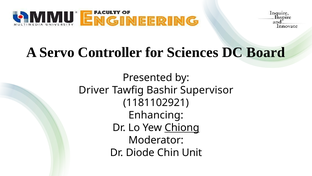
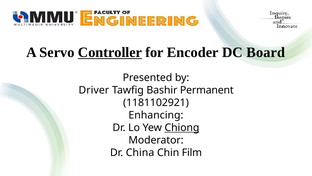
Controller underline: none -> present (110, 52)
Sciences: Sciences -> Encoder (193, 52)
Supervisor: Supervisor -> Permanent (207, 90)
Diode: Diode -> China (140, 152)
Unit: Unit -> Film (192, 152)
